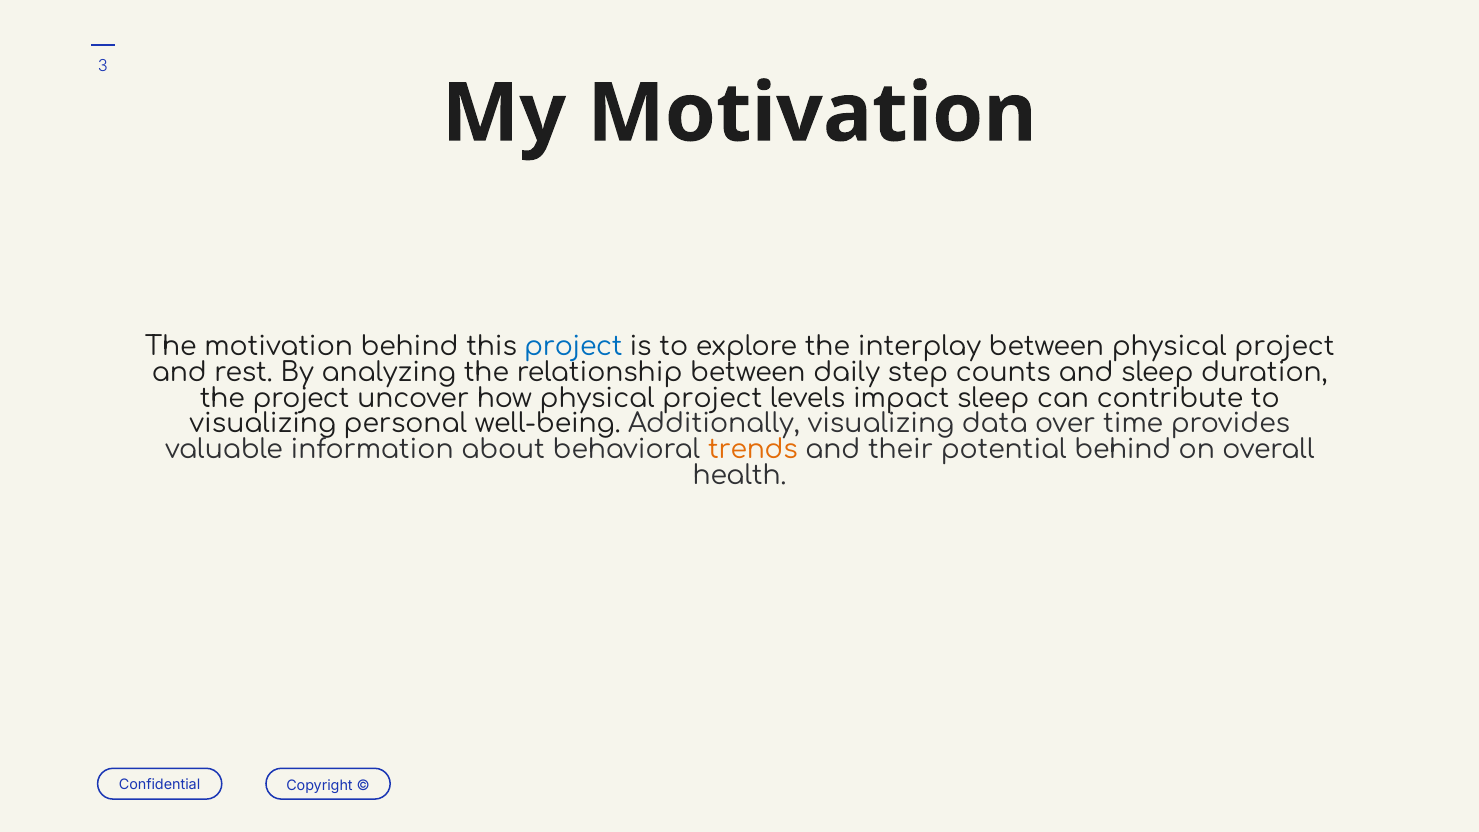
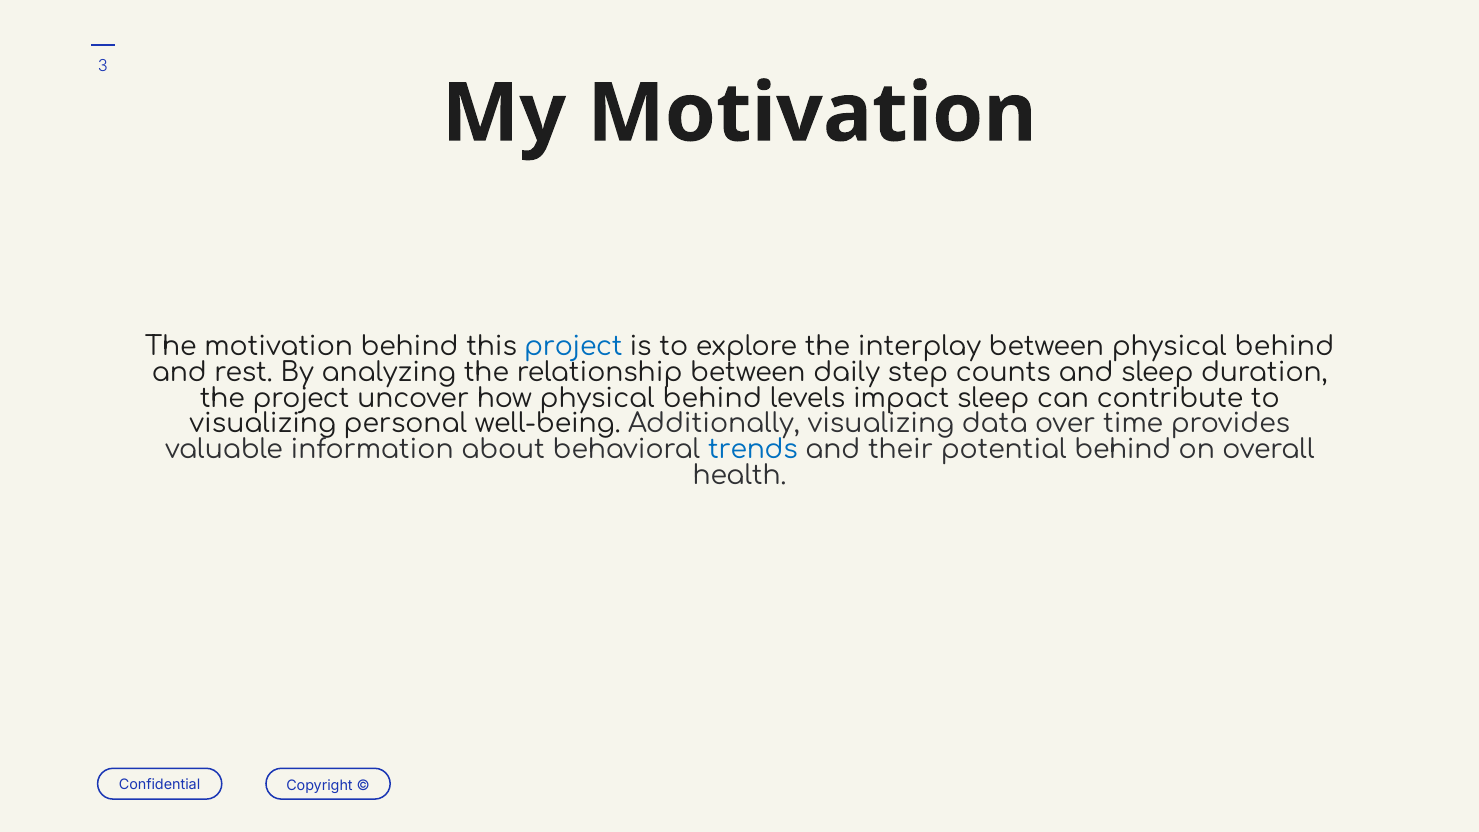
between physical project: project -> behind (1284, 347)
how physical project: project -> behind (712, 398)
trends colour: orange -> blue (753, 450)
